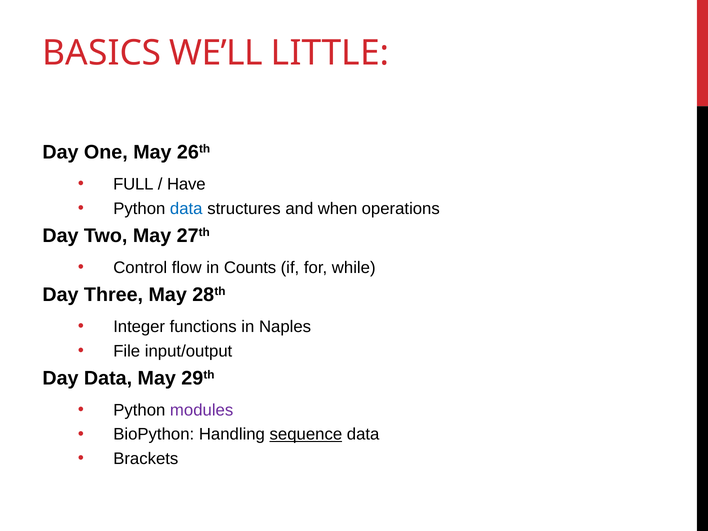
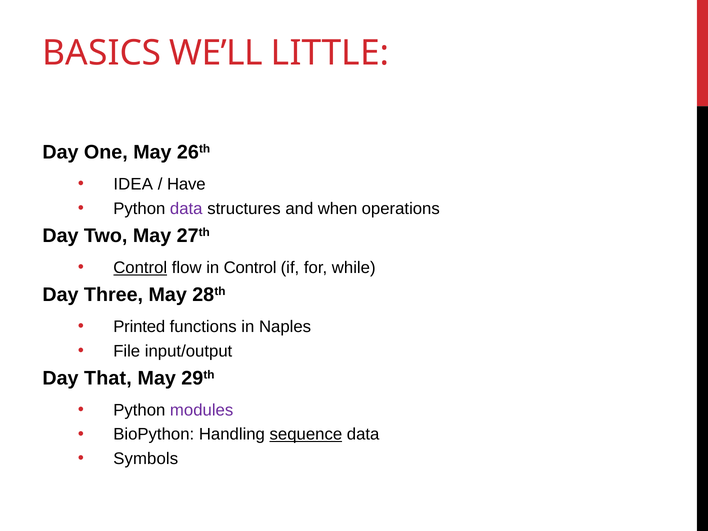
FULL: FULL -> IDEA (133, 184)
data colour: blue -> purple (186, 209)
Control underline: none -> present (140, 268)
in Counts: Counts -> Control (250, 268)
Integer: Integer -> Printed (139, 327)
Day Data: Data -> That (108, 378)
Brackets: Brackets -> Symbols (146, 459)
